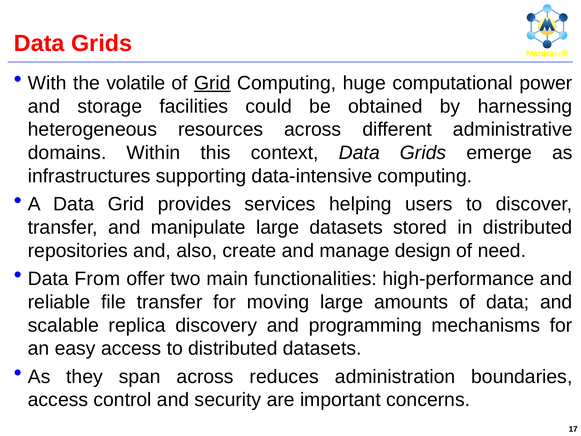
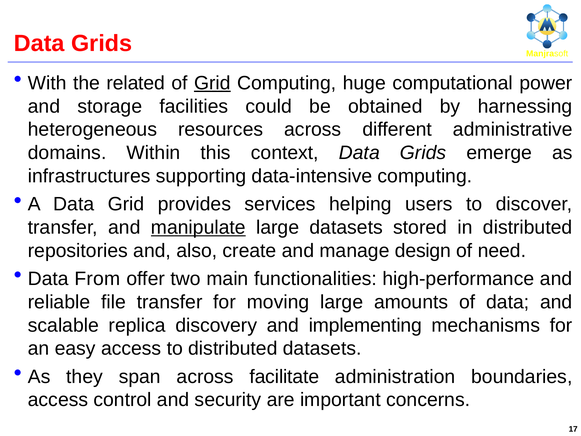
volatile: volatile -> related (136, 83)
manipulate underline: none -> present (198, 227)
programming: programming -> implementing (365, 325)
reduces: reduces -> facilitate (284, 376)
